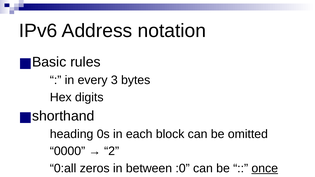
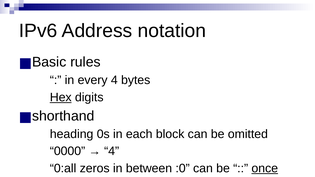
every 3: 3 -> 4 (114, 80)
Hex underline: none -> present (61, 97)
2: 2 -> 4 (112, 151)
